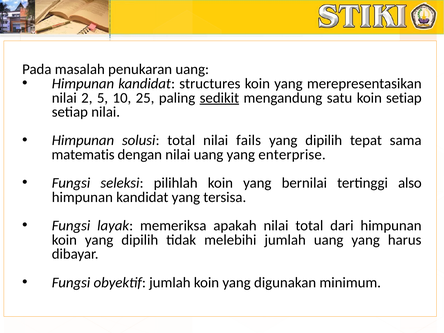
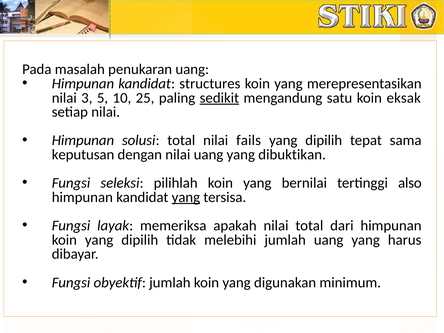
2: 2 -> 3 (87, 98)
koin setiap: setiap -> eksak (404, 98)
matematis: matematis -> keputusan (83, 155)
enterprise: enterprise -> dibuktikan (292, 155)
yang underline: none -> present (186, 197)
